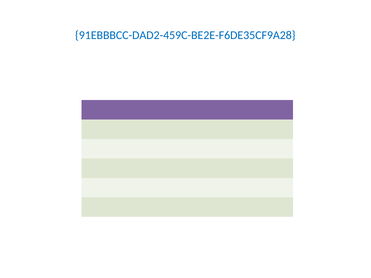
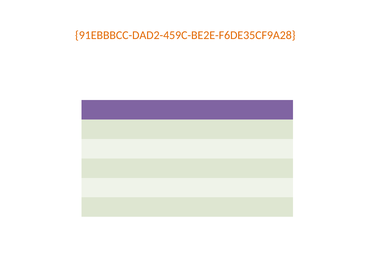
91EBBBCC-DAD2-459C-BE2E-F6DE35CF9A28 colour: blue -> orange (185, 35)
